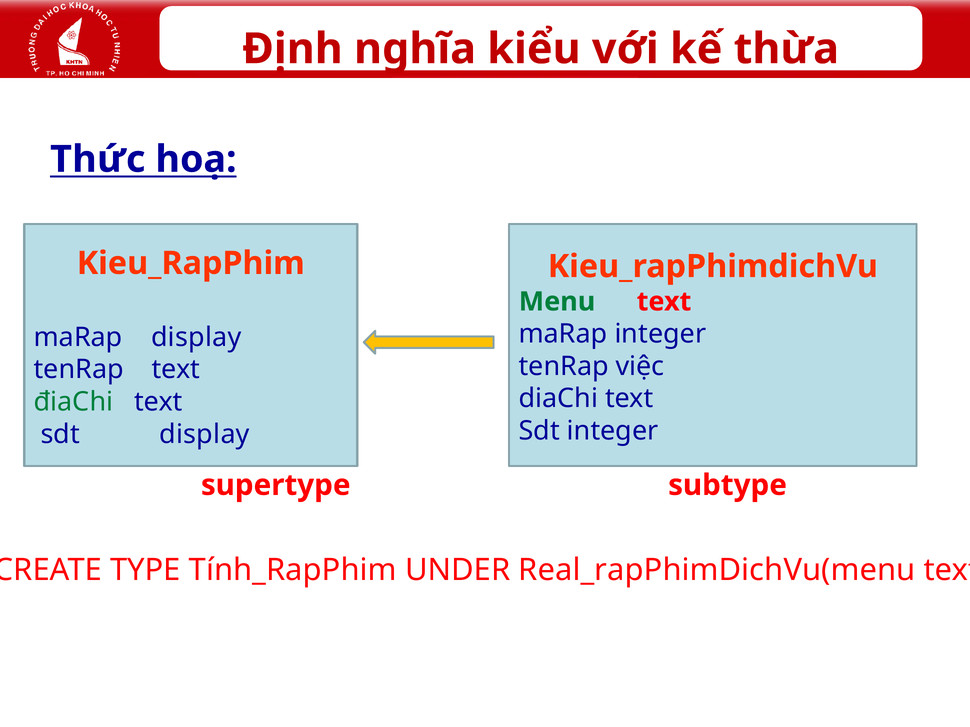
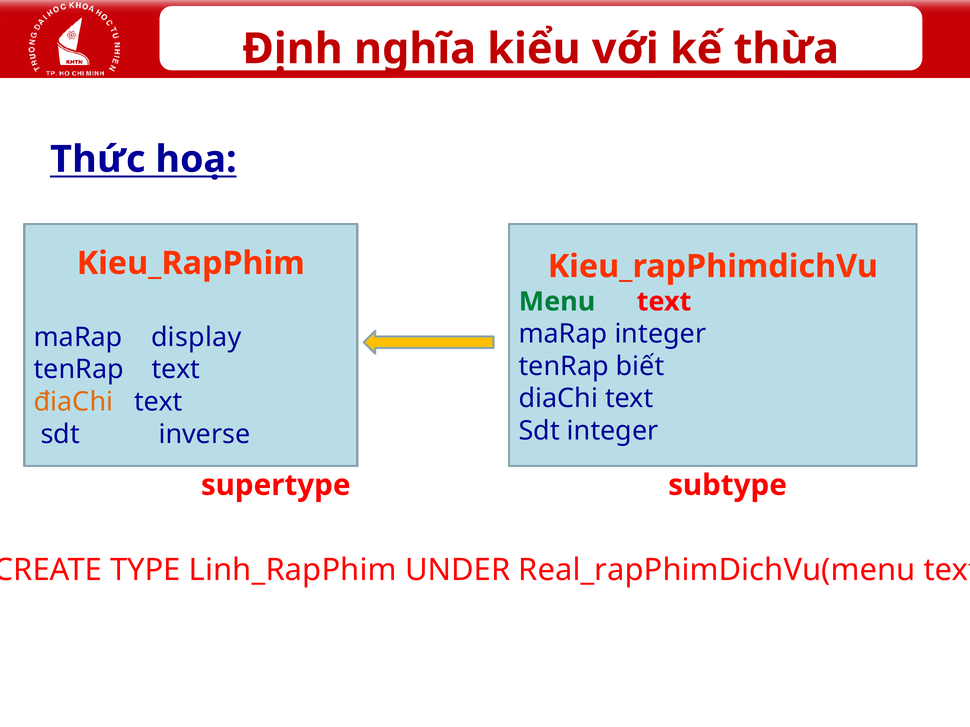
việc: việc -> biết (640, 367)
điaChi colour: green -> orange (73, 402)
sdt display: display -> inverse (205, 434)
Tính_RapPhim: Tính_RapPhim -> Linh_RapPhim (293, 570)
